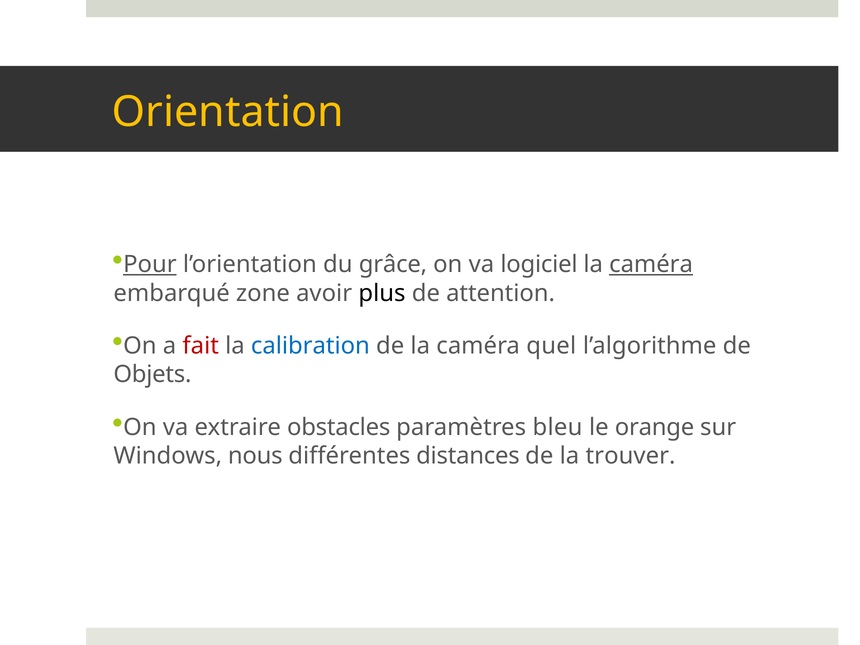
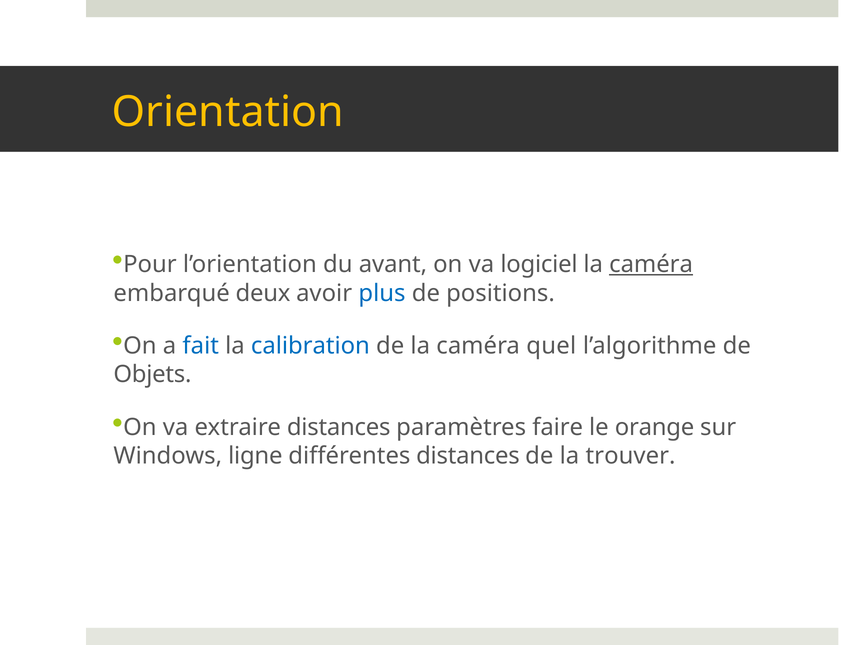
Pour underline: present -> none (150, 264)
grâce: grâce -> avant (393, 264)
zone: zone -> deux (263, 293)
plus colour: black -> blue (382, 293)
attention: attention -> positions (500, 293)
fait colour: red -> blue (201, 346)
extraire obstacles: obstacles -> distances (339, 427)
bleu: bleu -> faire (558, 427)
nous: nous -> ligne (255, 456)
